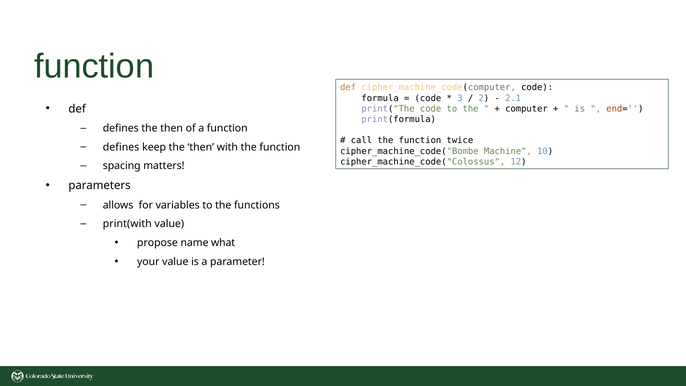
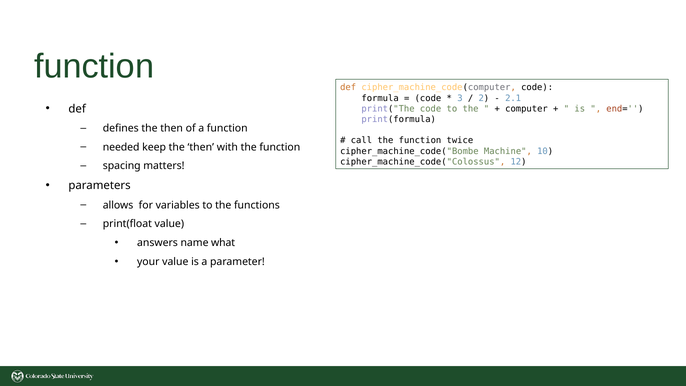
defines: defines -> needed (121, 147)
print(with: print(with -> print(float (127, 224)
propose: propose -> answers (157, 243)
